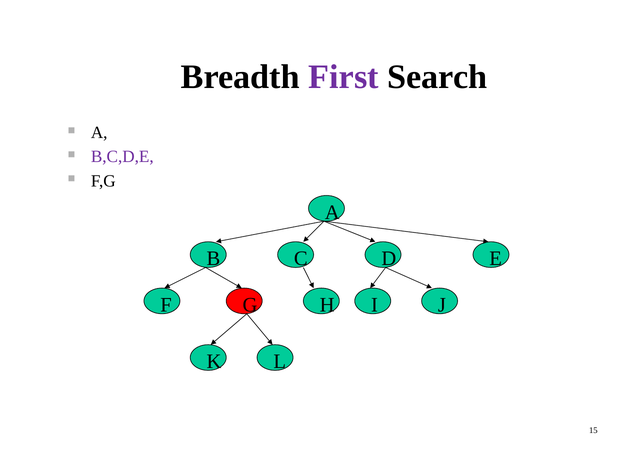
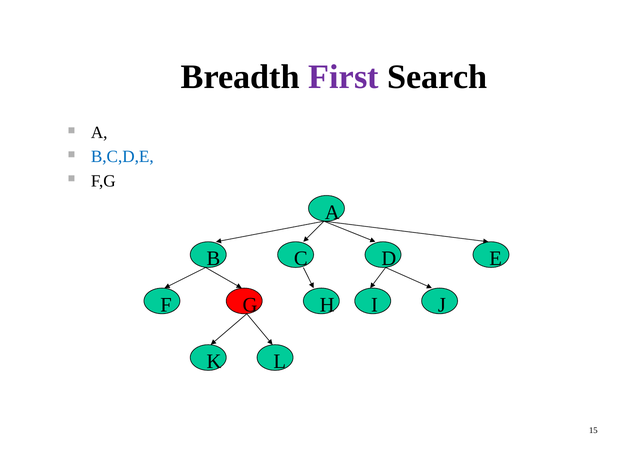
B,C,D,E colour: purple -> blue (122, 157)
